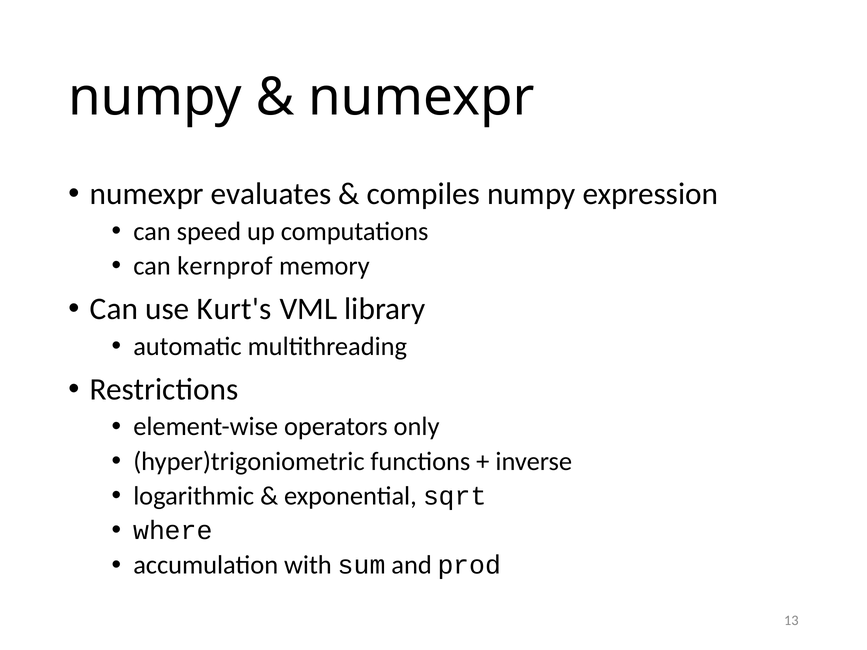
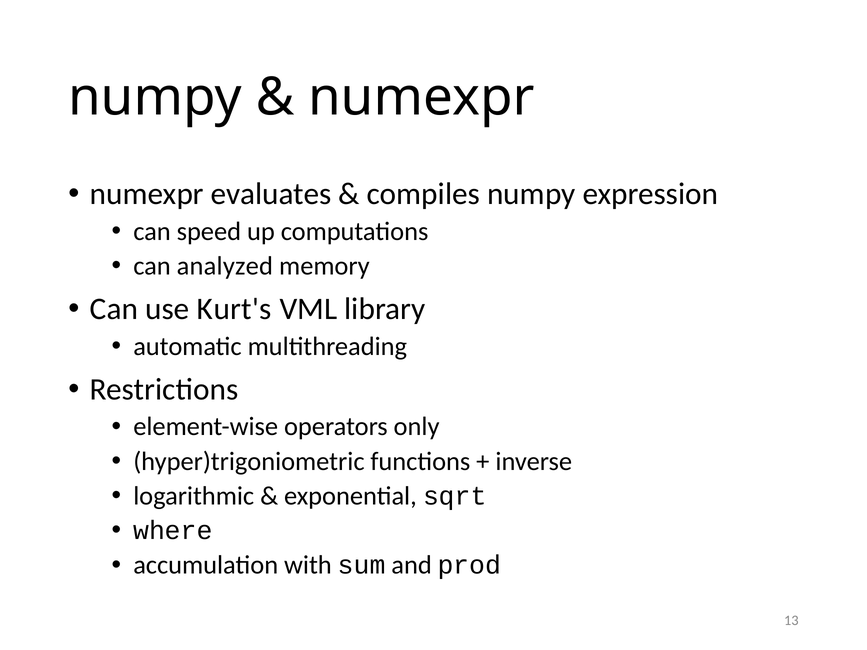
kernprof: kernprof -> analyzed (225, 266)
